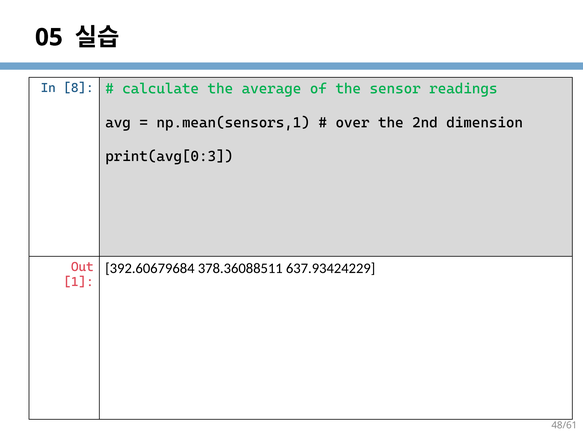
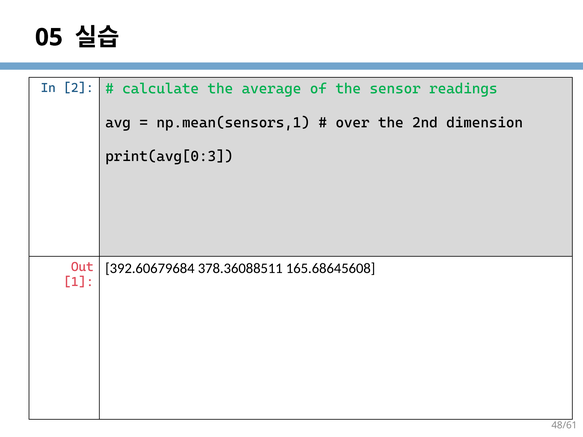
8: 8 -> 2 (78, 88)
637.93424229: 637.93424229 -> 165.68645608 (331, 269)
